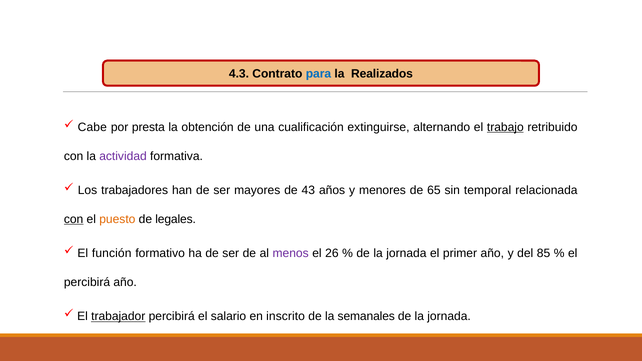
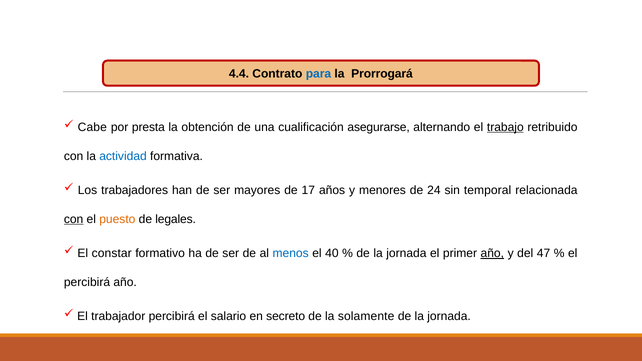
4.3: 4.3 -> 4.4 (239, 74)
Realizados: Realizados -> Prorrogará (382, 74)
extinguirse: extinguirse -> asegurarse (379, 127)
actividad colour: purple -> blue (123, 156)
43: 43 -> 17 (308, 190)
65: 65 -> 24 (434, 190)
función: función -> constar (112, 253)
menos colour: purple -> blue (291, 253)
26: 26 -> 40 (332, 253)
año underline: none -> present (492, 253)
85: 85 -> 47 (544, 253)
trabajador underline: present -> none (118, 317)
inscrito: inscrito -> secreto (286, 317)
semanales: semanales -> solamente (366, 317)
